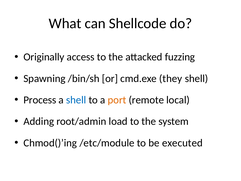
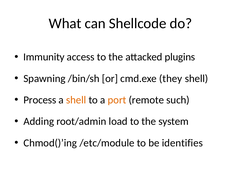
Originally: Originally -> Immunity (44, 57)
fuzzing: fuzzing -> plugins (180, 57)
shell colour: blue -> orange (76, 100)
local: local -> such (178, 100)
executed: executed -> identifies (182, 143)
